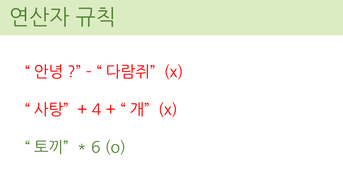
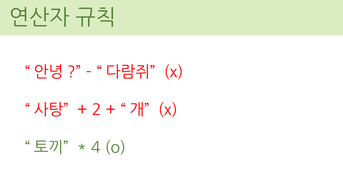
4: 4 -> 2 (97, 110)
6: 6 -> 4 (96, 148)
